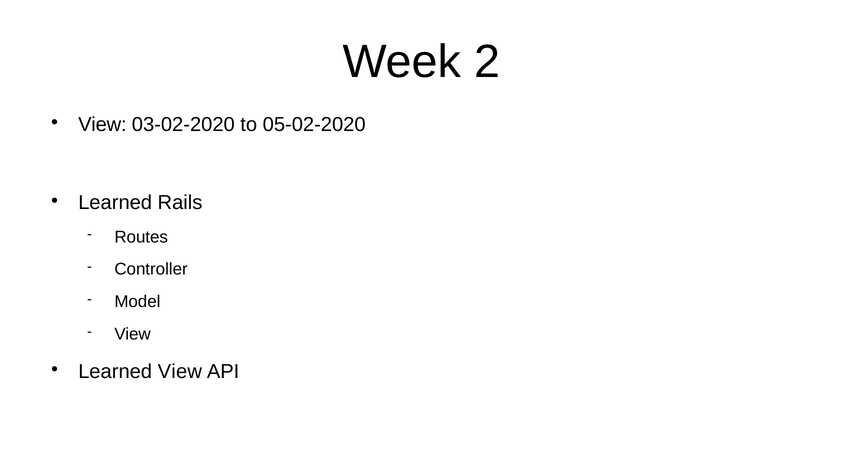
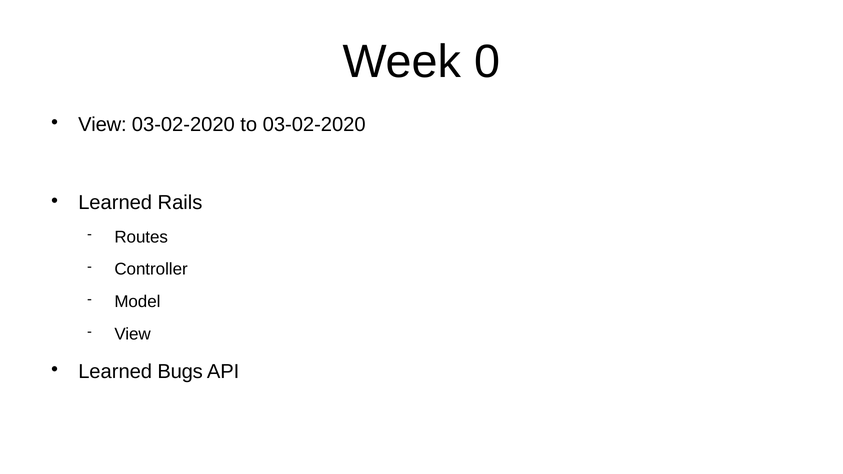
2: 2 -> 0 (487, 62)
to 05-02-2020: 05-02-2020 -> 03-02-2020 (314, 124)
Learned View: View -> Bugs (180, 372)
